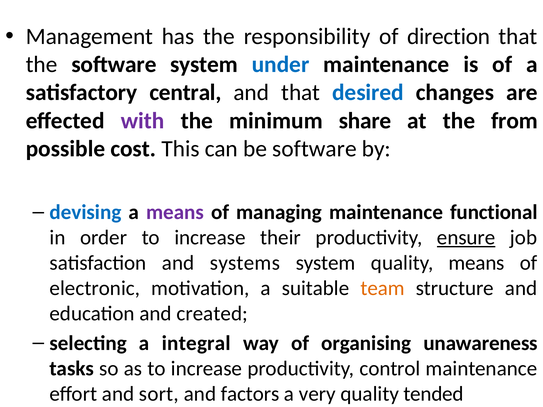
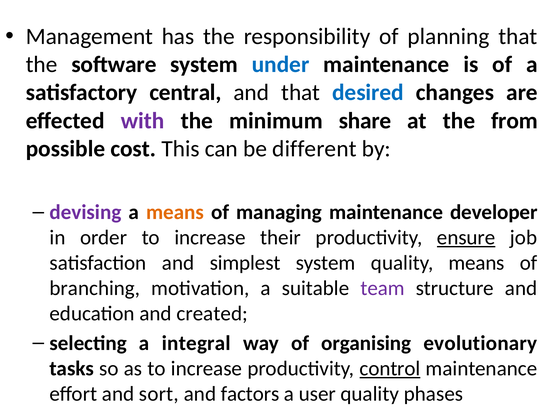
direction: direction -> planning (449, 36)
be software: software -> different (314, 149)
devising colour: blue -> purple (85, 212)
means colour: purple -> orange (175, 212)
functional: functional -> developer (494, 212)
systems: systems -> simplest (245, 263)
electronic: electronic -> branching (95, 289)
team colour: orange -> purple (383, 289)
unawareness: unawareness -> evolutionary (480, 343)
control underline: none -> present (390, 369)
very: very -> user (317, 394)
tended: tended -> phases (433, 394)
